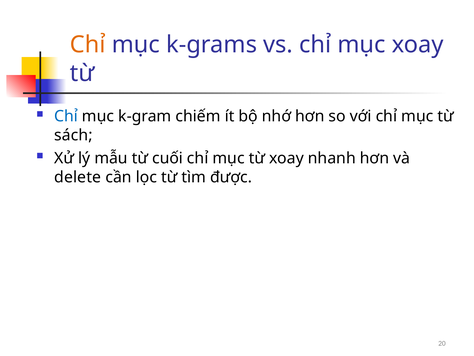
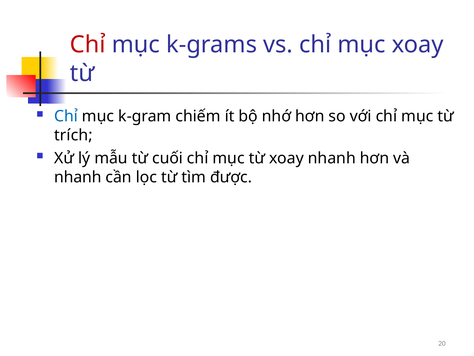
Chỉ colour: orange -> red (88, 45)
sách: sách -> trích (73, 135)
delete: delete -> nhanh (78, 177)
